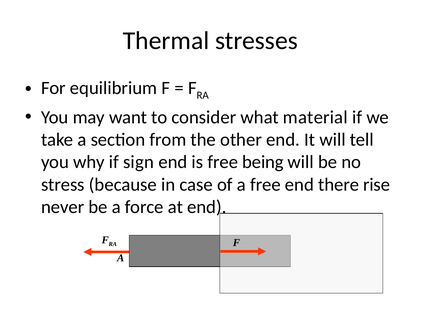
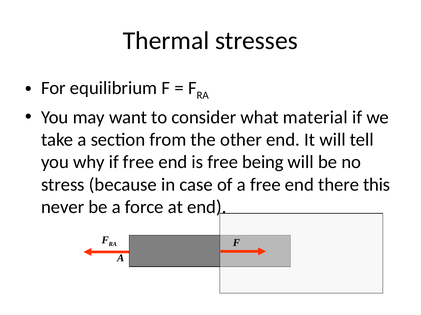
if sign: sign -> free (139, 163)
rise: rise -> this (377, 185)
